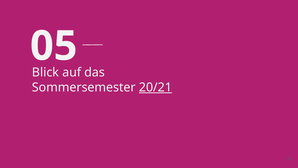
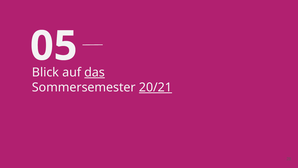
das underline: none -> present (95, 72)
